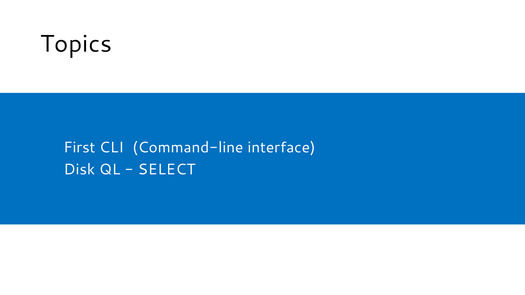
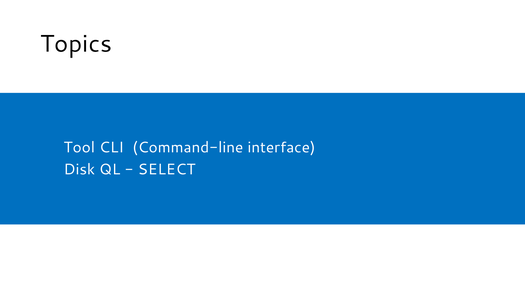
First: First -> Tool (79, 148)
